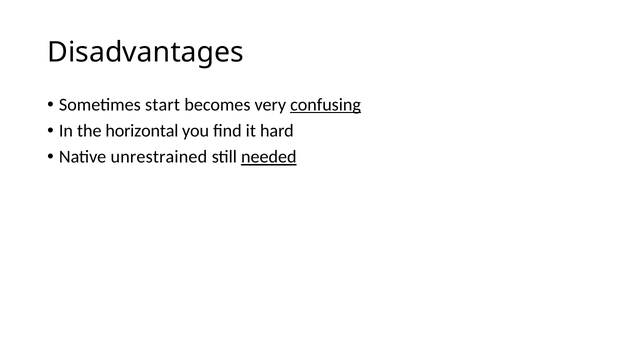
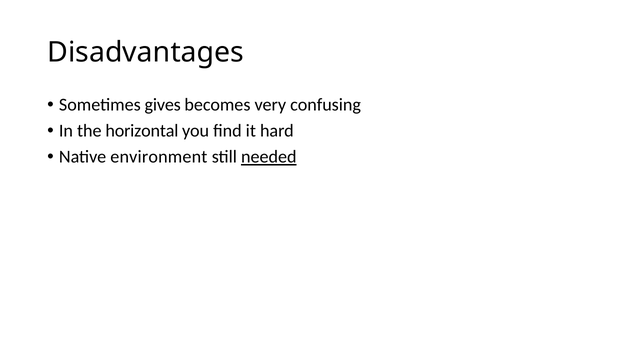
start: start -> gives (163, 105)
confusing underline: present -> none (326, 105)
unrestrained: unrestrained -> environment (159, 157)
